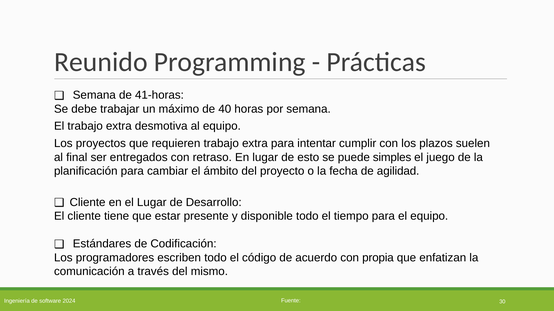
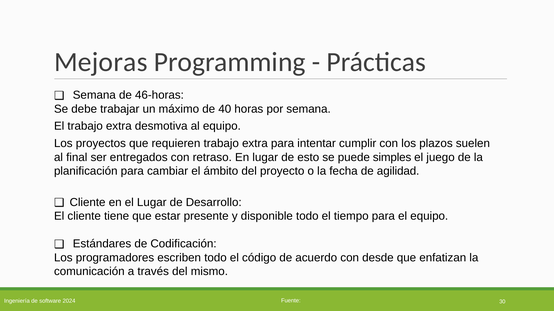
Reunido: Reunido -> Mejoras (101, 62)
41-horas: 41-horas -> 46-horas (159, 95)
propia: propia -> desde (378, 258)
